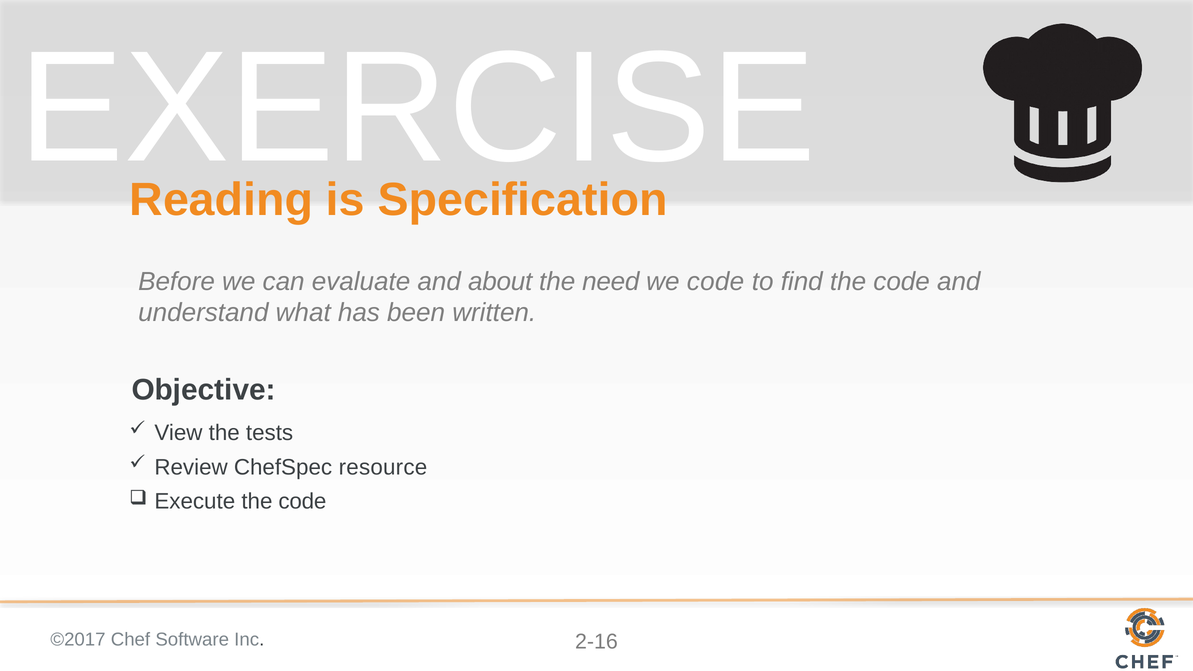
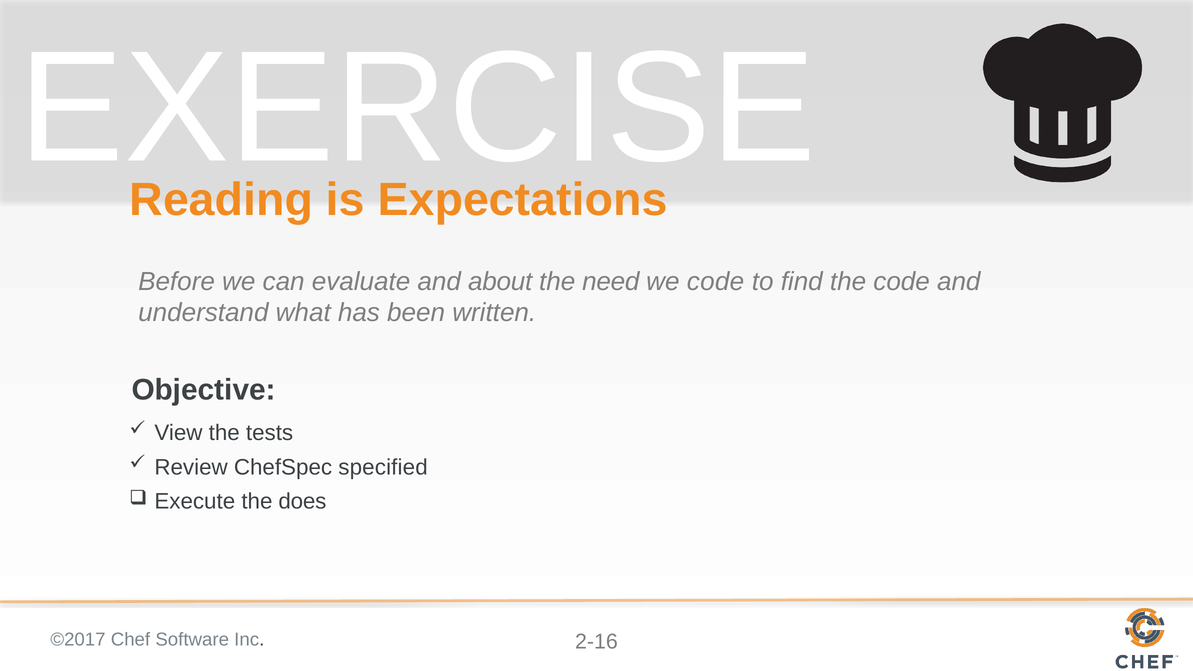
Specification: Specification -> Expectations (523, 200)
resource: resource -> specified (383, 467)
Execute the code: code -> does (302, 502)
